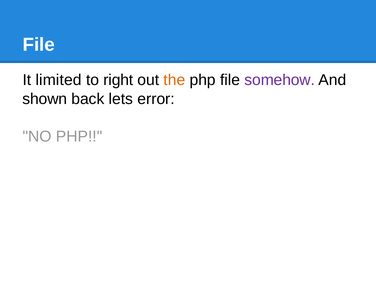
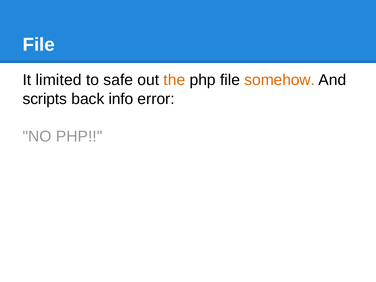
right: right -> safe (118, 80)
somehow colour: purple -> orange (280, 80)
shown: shown -> scripts (45, 99)
lets: lets -> info (121, 99)
